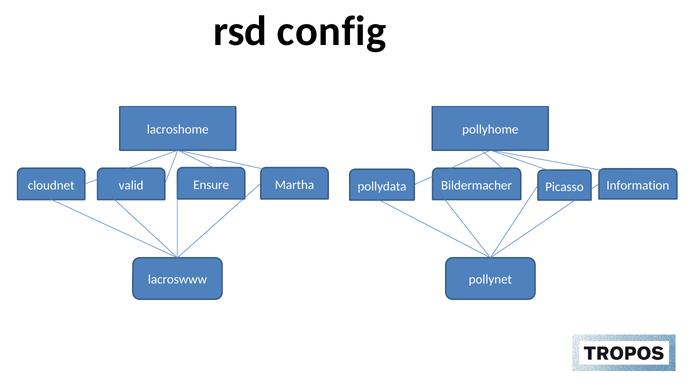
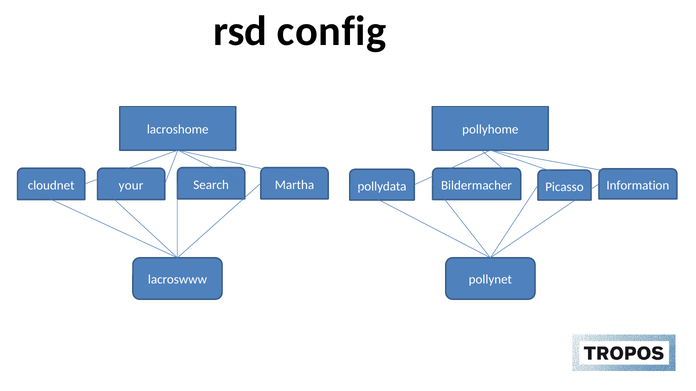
Ensure: Ensure -> Search (211, 185)
valid: valid -> your (131, 186)
